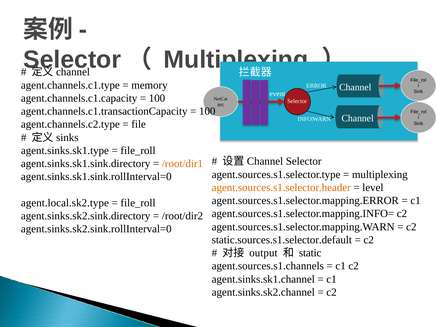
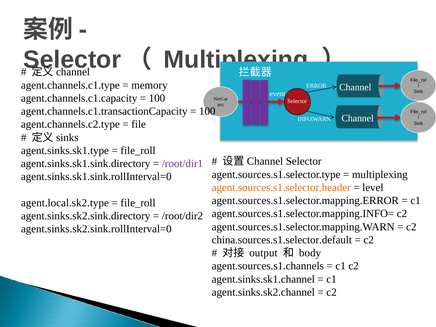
/root/dir1 colour: orange -> purple (182, 164)
static.sources.s1.selector.default: static.sources.s1.selector.default -> china.sources.s1.selector.default (282, 240)
static: static -> body (310, 253)
